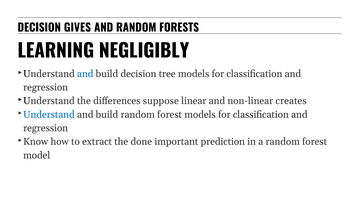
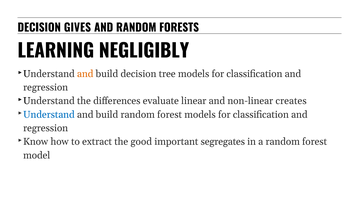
and colour: blue -> orange (85, 74)
suppose: suppose -> evaluate (161, 101)
done: done -> good (141, 141)
prediction: prediction -> segregates (223, 141)
